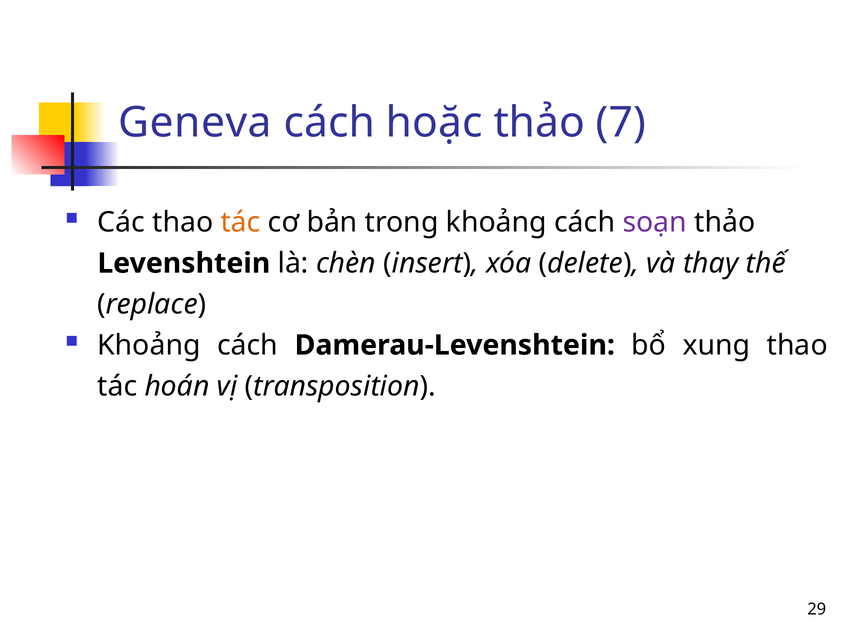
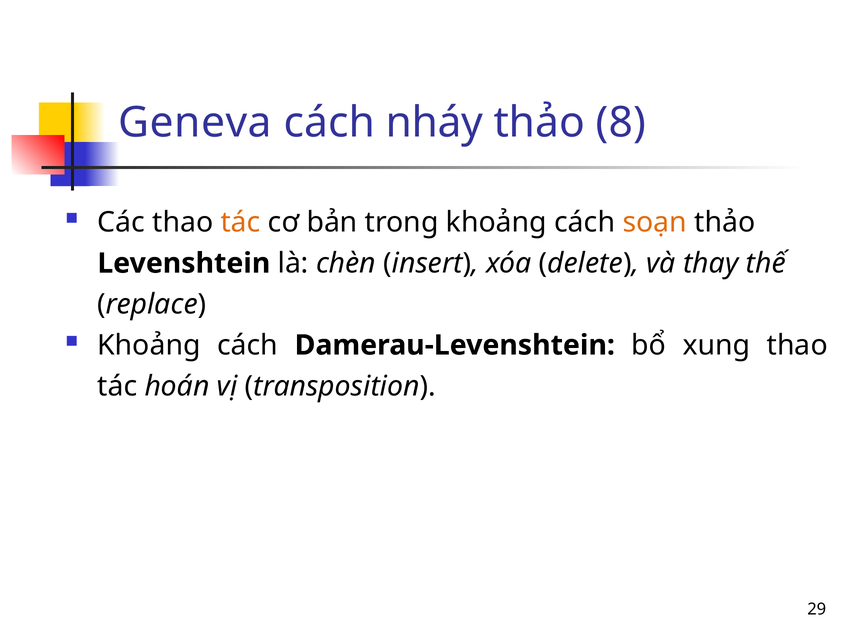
hoặc: hoặc -> nháy (434, 123)
7: 7 -> 8 (621, 123)
soạn colour: purple -> orange (655, 222)
